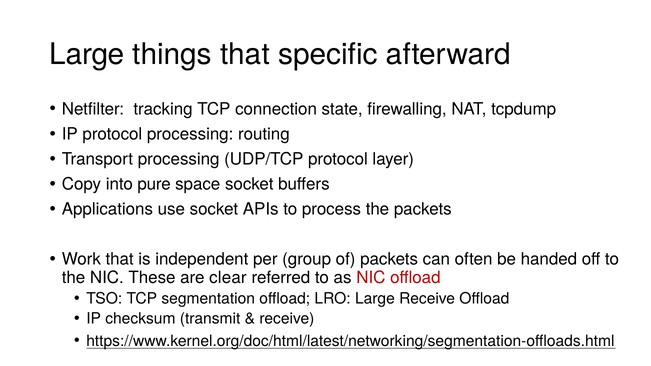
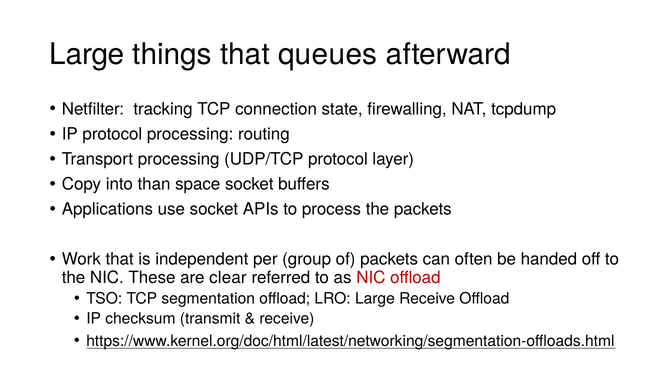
specific: specific -> queues (328, 55)
pure: pure -> than (154, 184)
